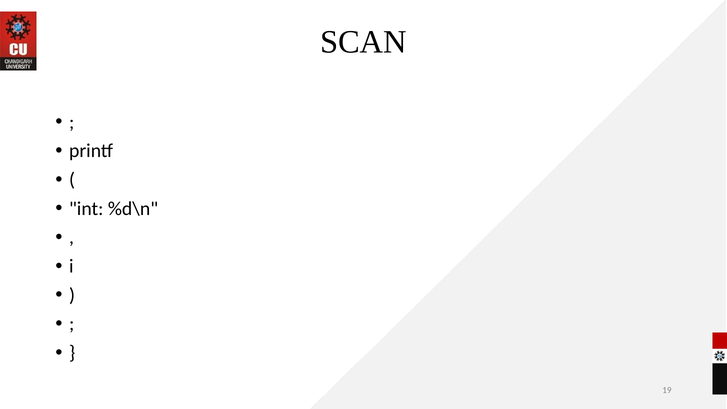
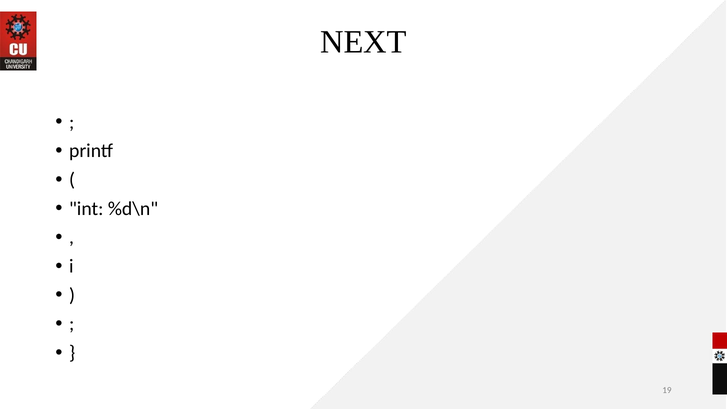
SCAN: SCAN -> NEXT (363, 42)
